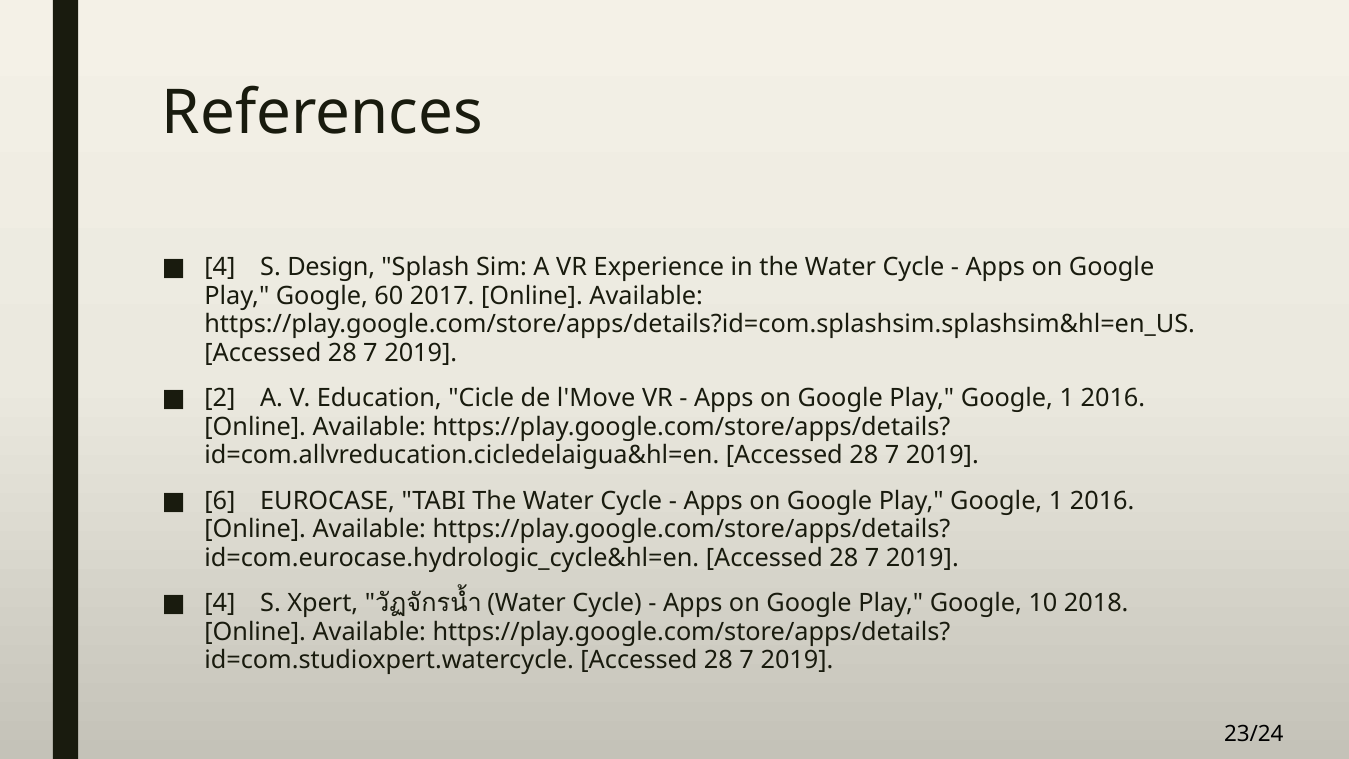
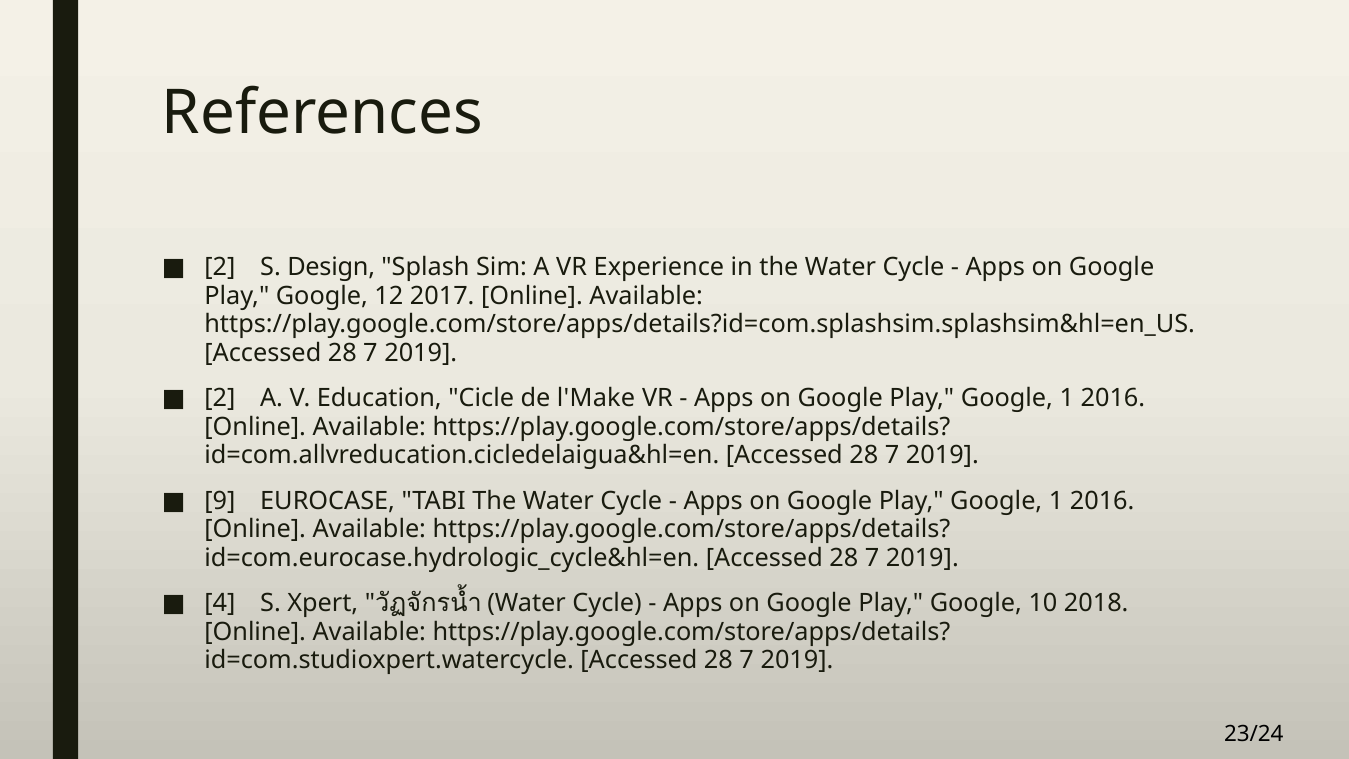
4: 4 -> 2 (220, 267)
60: 60 -> 12 (389, 296)
l'Move: l'Move -> l'Make (596, 398)
6: 6 -> 9 (220, 501)
